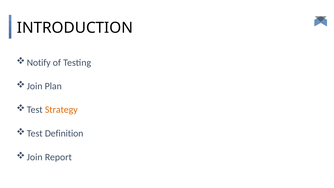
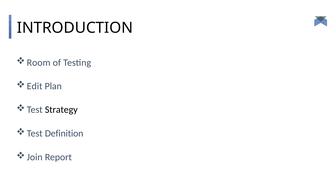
Notify: Notify -> Room (39, 63)
Join: Join -> Edit (35, 86)
Strategy colour: orange -> black (61, 110)
